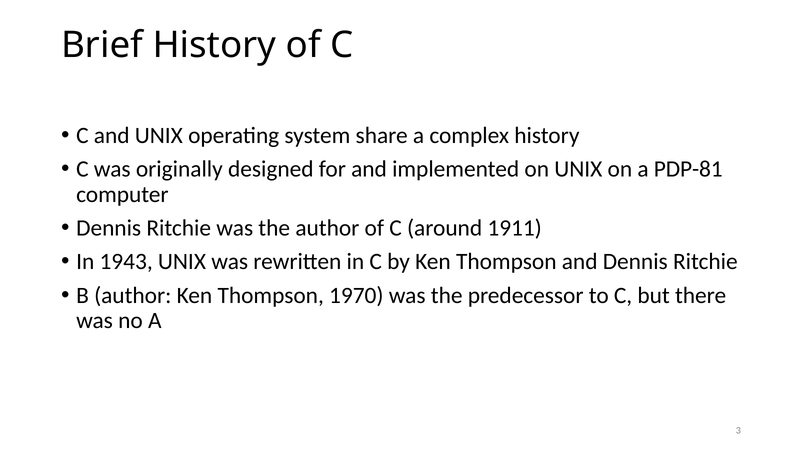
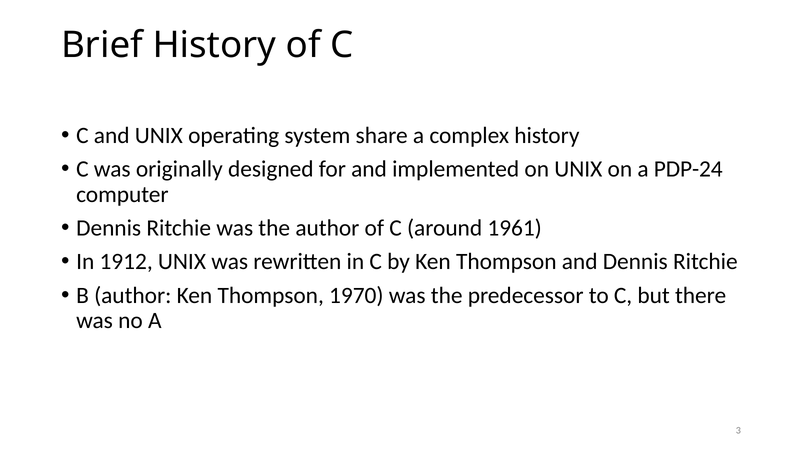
PDP-81: PDP-81 -> PDP-24 (688, 169)
1911: 1911 -> 1961 (515, 228)
1943: 1943 -> 1912 (126, 262)
